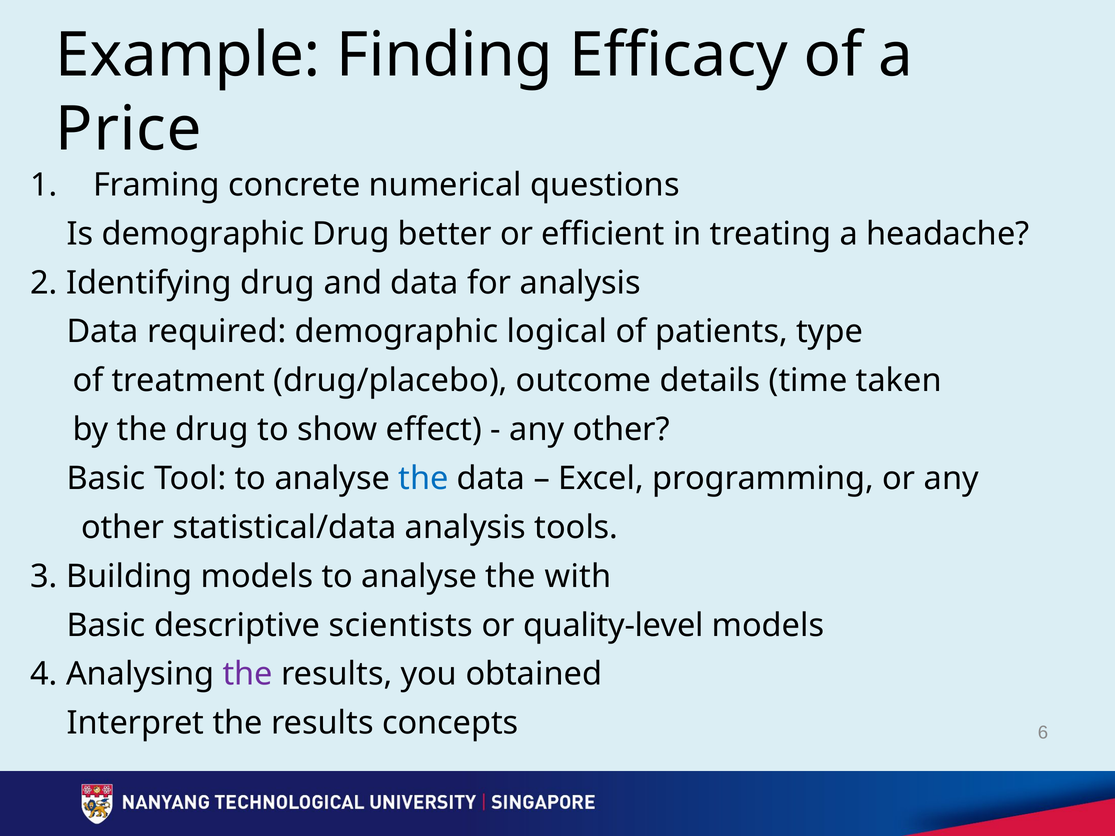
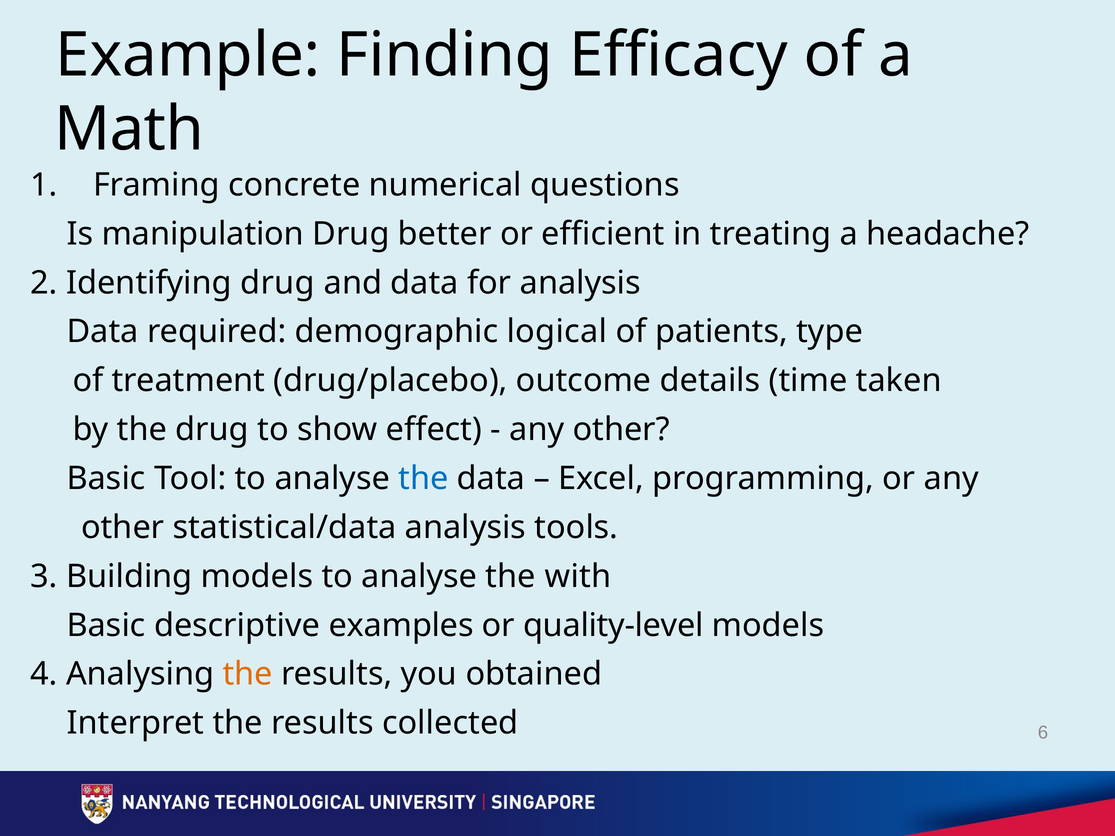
Price: Price -> Math (129, 129)
Is demographic: demographic -> manipulation (203, 234)
scientists: scientists -> examples (401, 626)
the colour: purple -> orange (248, 674)
concepts: concepts -> collected (450, 723)
